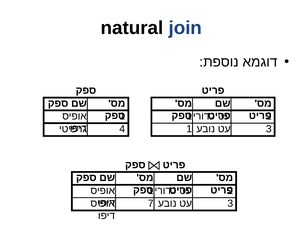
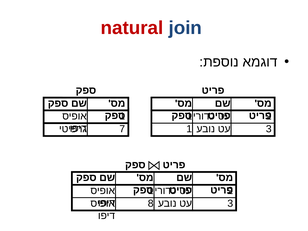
natural colour: black -> red (132, 28)
4: 4 -> 7 (122, 129)
7: 7 -> 8 (151, 204)
